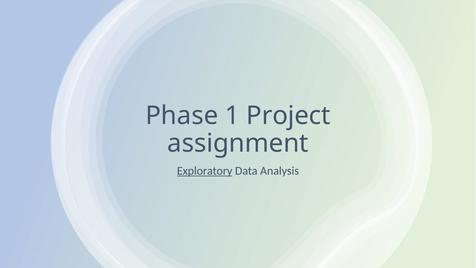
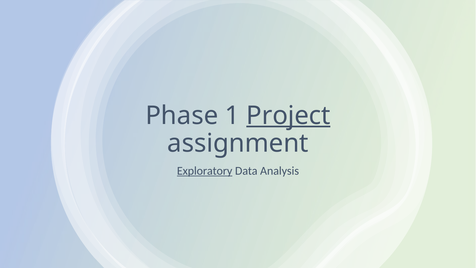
Project underline: none -> present (288, 115)
